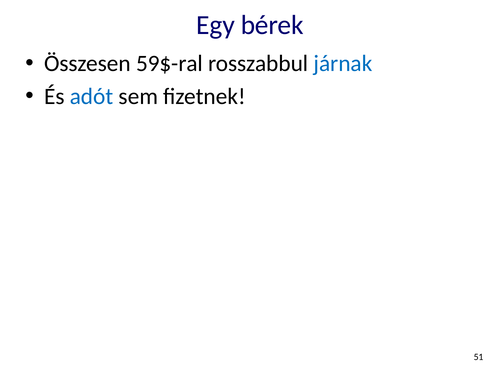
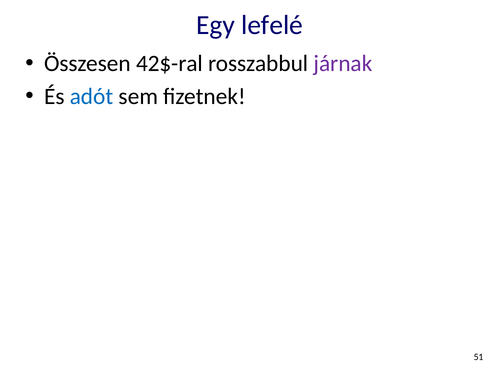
bérek: bérek -> lefelé (272, 25)
59$-ral: 59$-ral -> 42$-ral (169, 63)
járnak colour: blue -> purple (343, 63)
